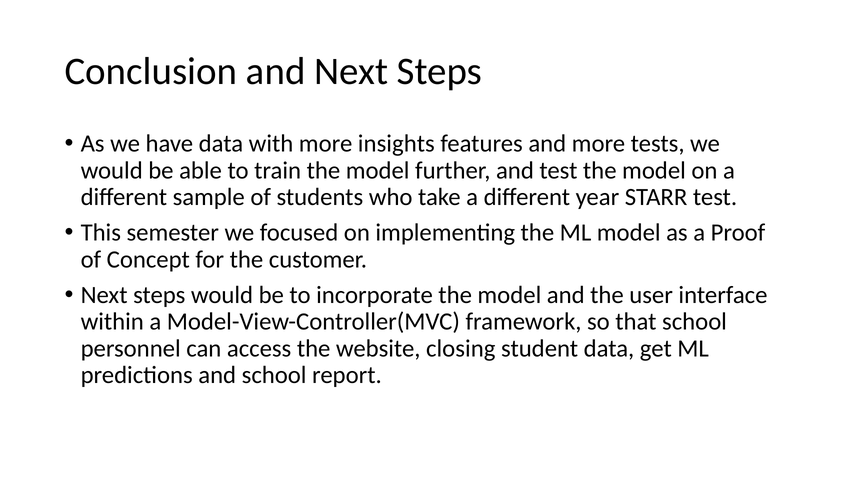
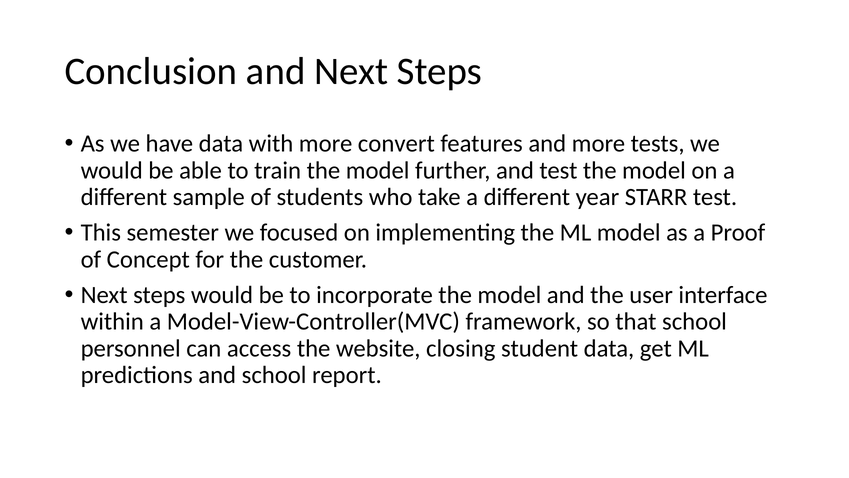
insights: insights -> convert (396, 143)
